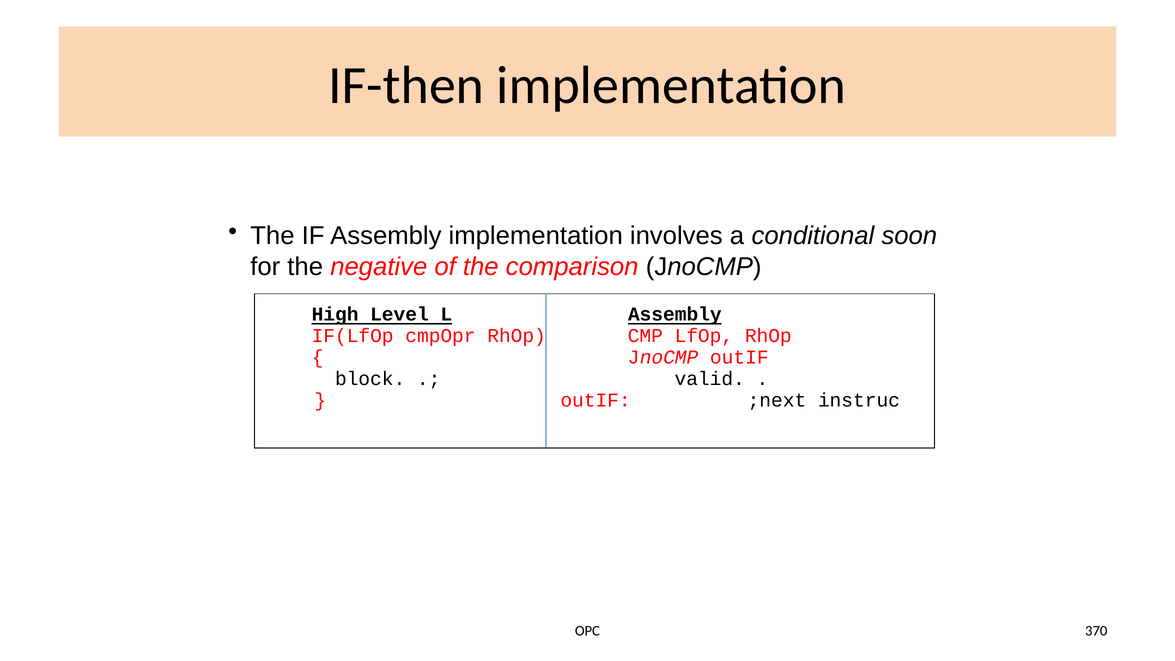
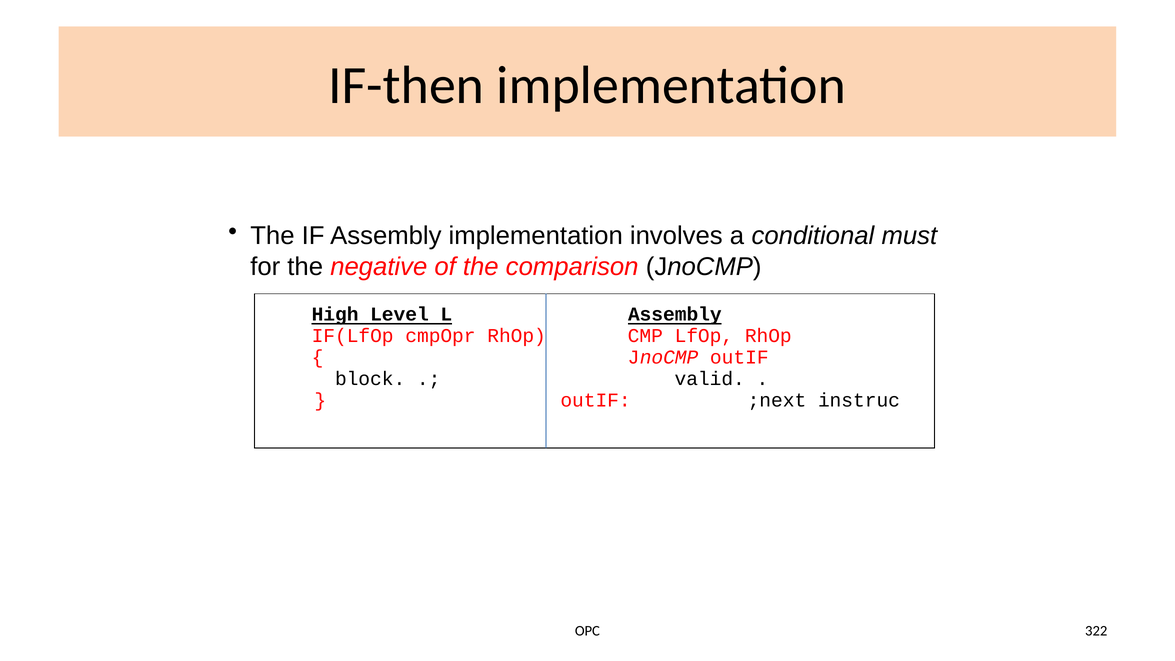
soon: soon -> must (909, 236)
370: 370 -> 322 (1096, 631)
